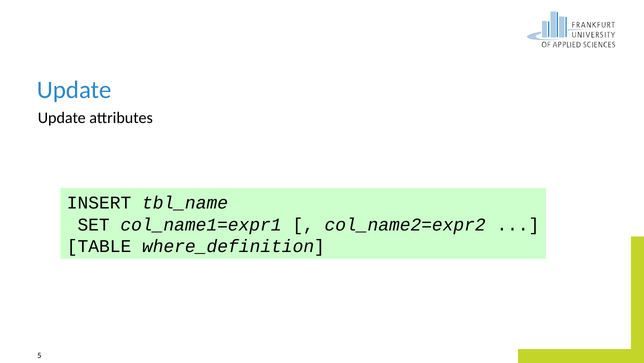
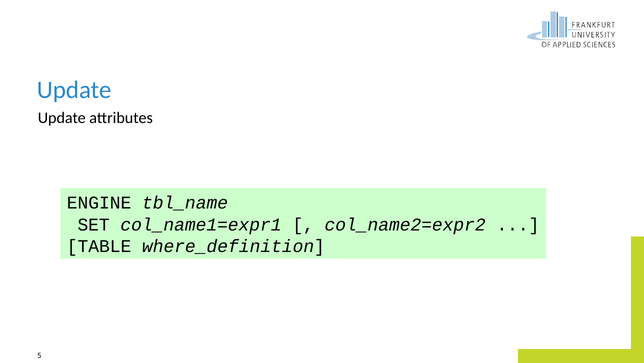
INSERT: INSERT -> ENGINE (99, 203)
